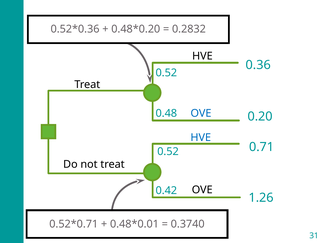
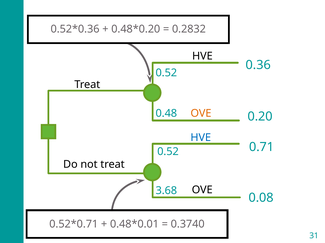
OVE colour: blue -> orange (201, 114)
0.42: 0.42 -> 3.68 (166, 191)
1.26: 1.26 -> 0.08 (261, 198)
